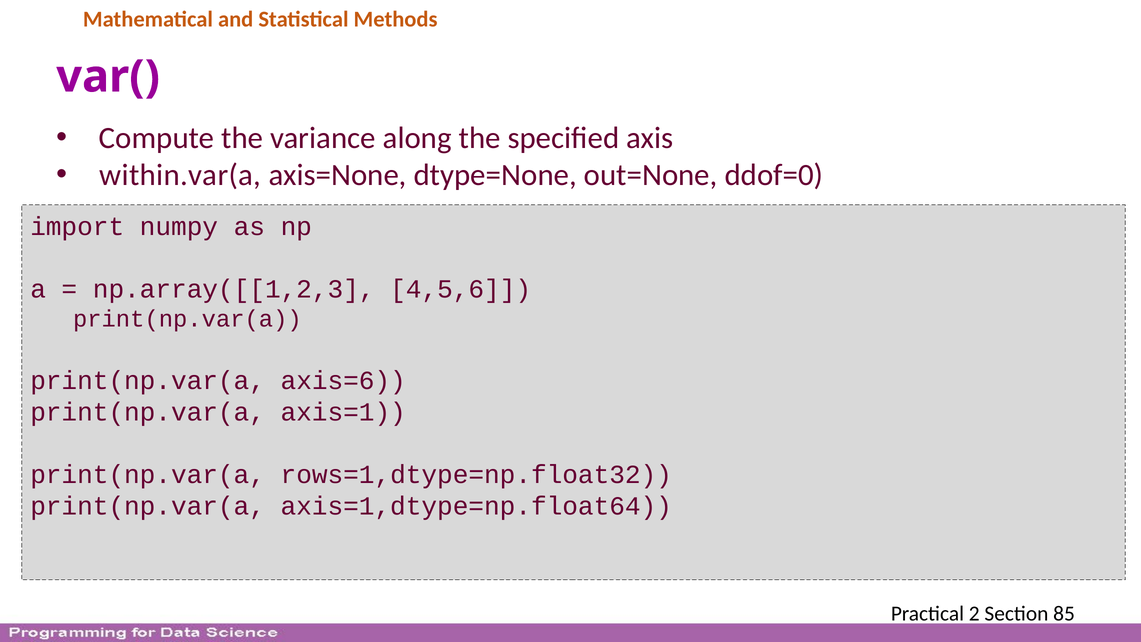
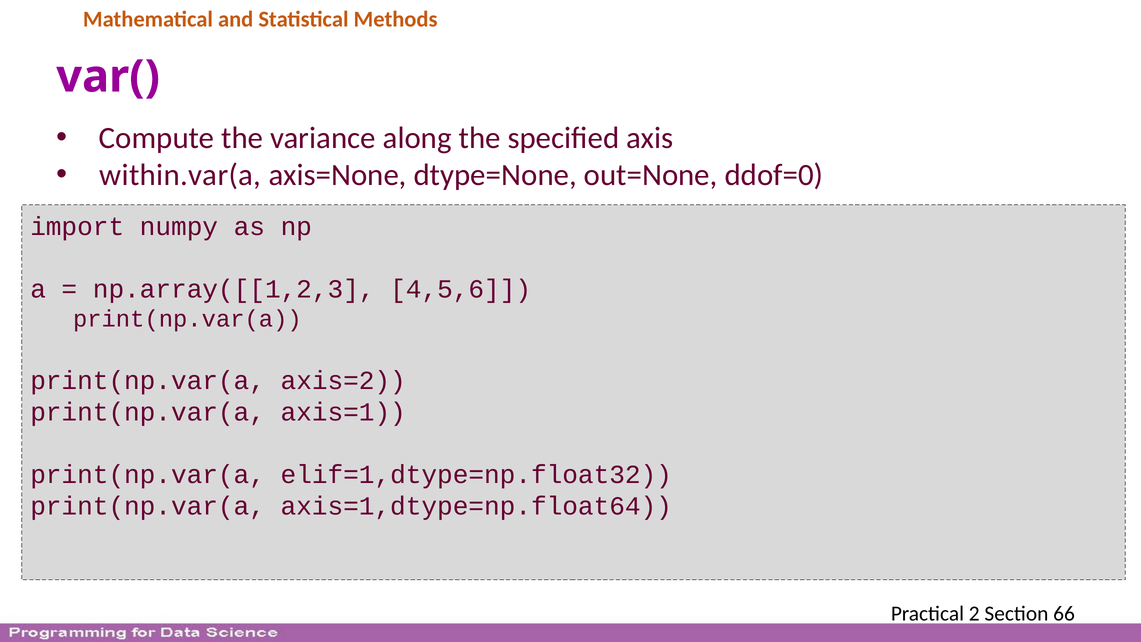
axis=6: axis=6 -> axis=2 (343, 381)
rows=1,dtype=np.float32: rows=1,dtype=np.float32 -> elif=1,dtype=np.float32 (476, 475)
85: 85 -> 66 (1064, 613)
